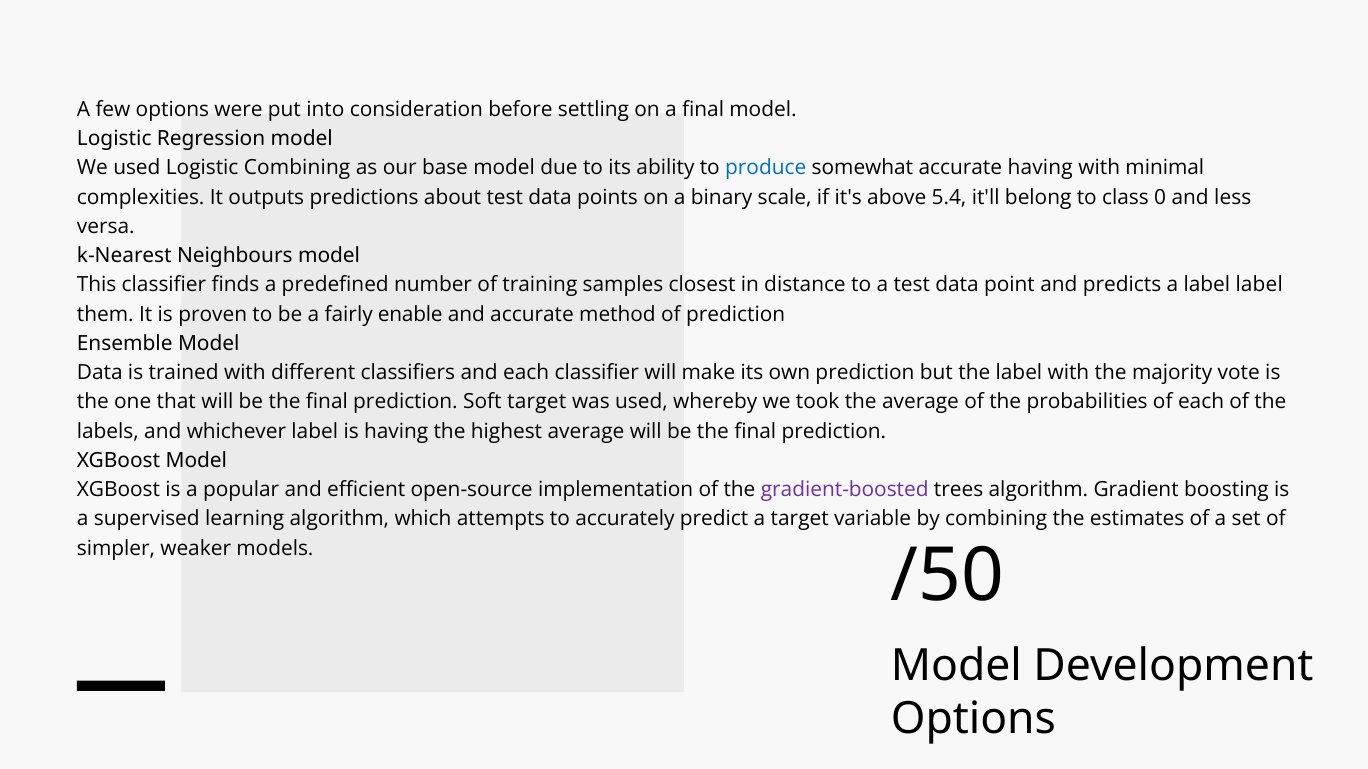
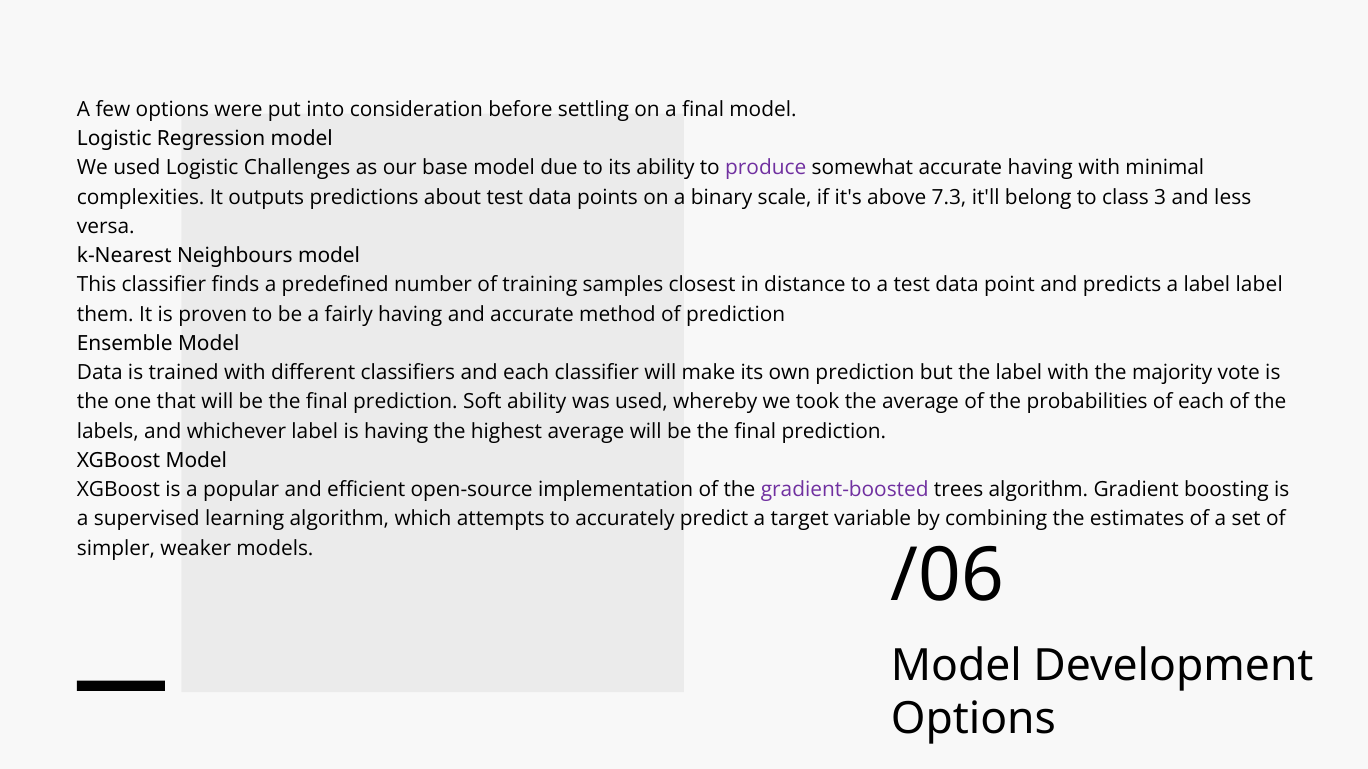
Logistic Combining: Combining -> Challenges (297, 168)
produce colour: blue -> purple (766, 168)
5.4: 5.4 -> 7.3 (949, 197)
0: 0 -> 3 (1160, 197)
fairly enable: enable -> having (410, 314)
Soft target: target -> ability (537, 402)
/50: /50 -> /06 (948, 577)
